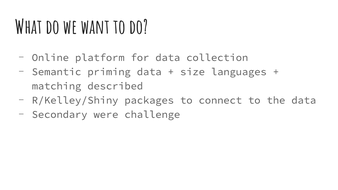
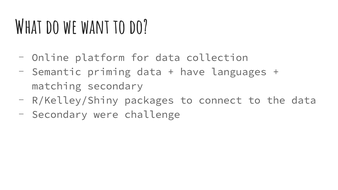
size: size -> have (193, 72)
matching described: described -> secondary (115, 86)
